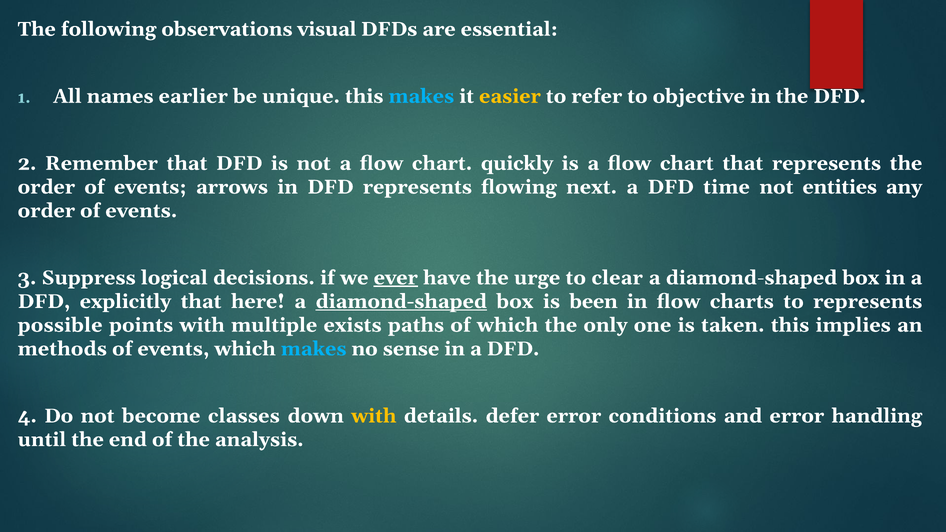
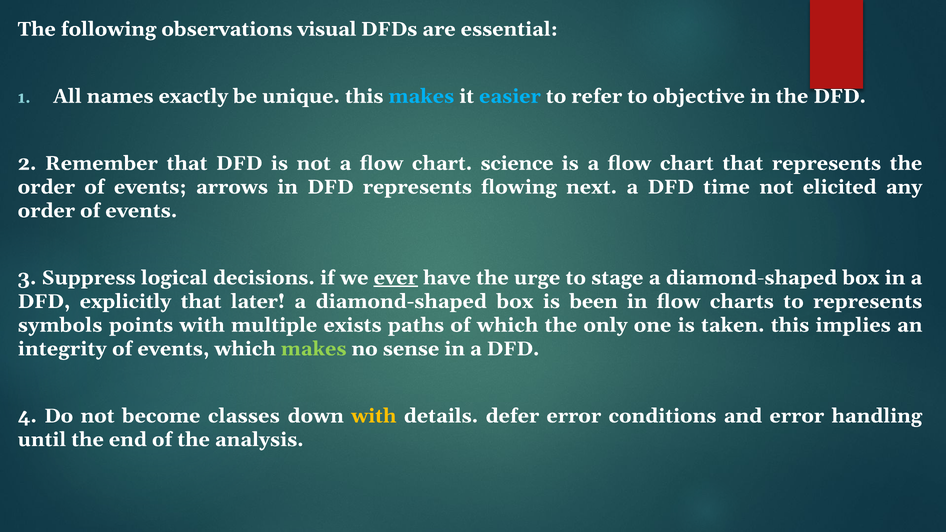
earlier: earlier -> exactly (193, 96)
easier colour: yellow -> light blue (510, 96)
quickly: quickly -> science (517, 163)
entities: entities -> elicited (840, 187)
clear: clear -> stage (617, 278)
here: here -> later (258, 302)
diamond-shaped underline: present -> none (401, 302)
possible: possible -> symbols (60, 325)
methods: methods -> integrity (62, 349)
makes colour: light blue -> light green (314, 349)
